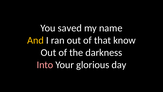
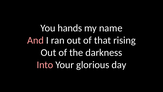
saved: saved -> hands (70, 28)
And colour: yellow -> pink (36, 40)
know: know -> rising (124, 40)
